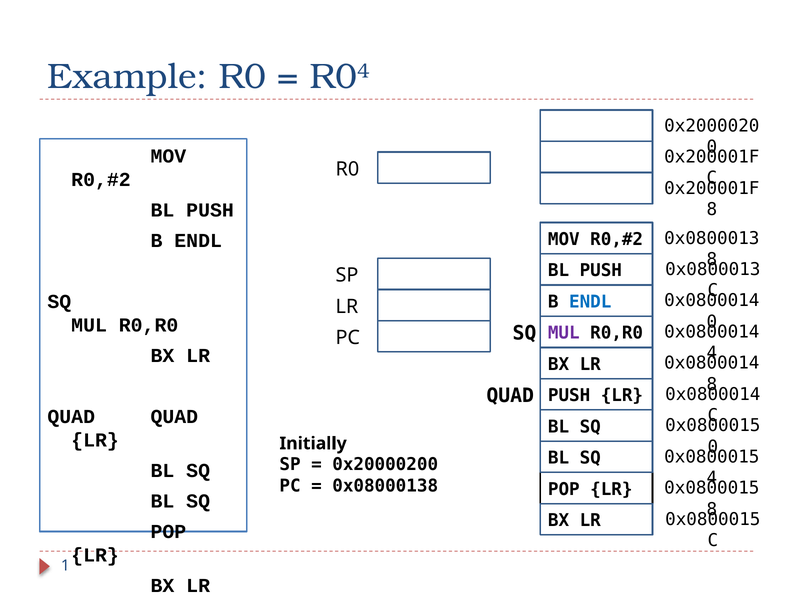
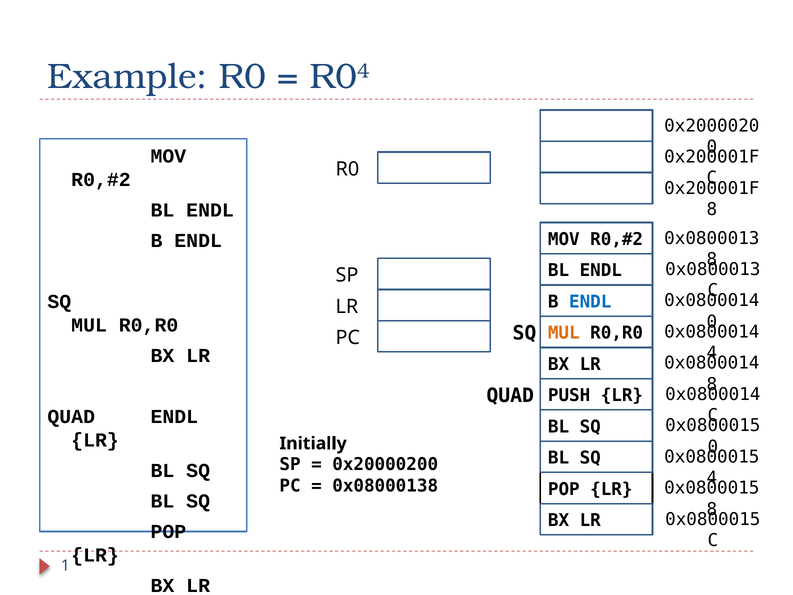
PUSH: PUSH -> ENDL (210, 210)
PUSH: PUSH -> ENDL (601, 270)
MUL colour: purple -> orange (564, 333)
QUAD QUAD: QUAD -> ENDL (174, 416)
